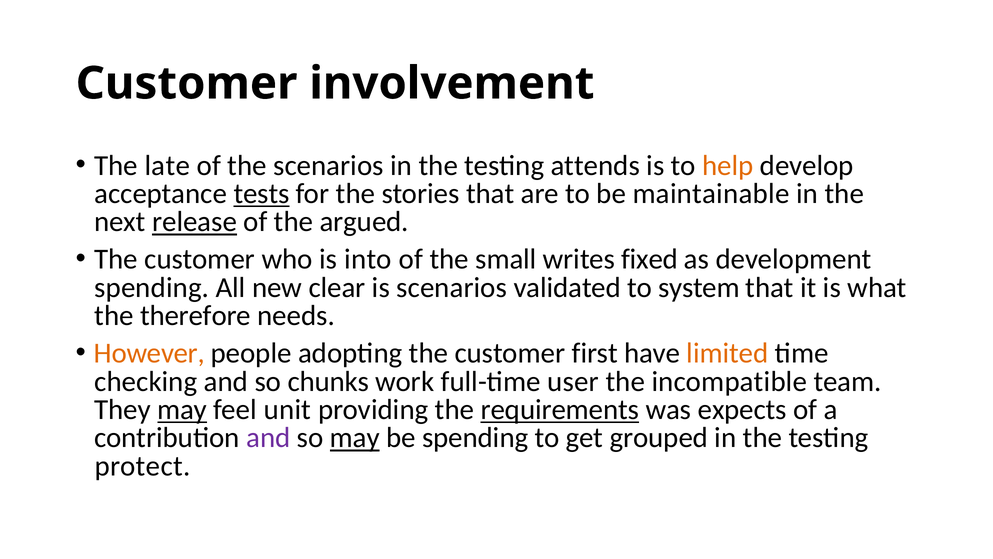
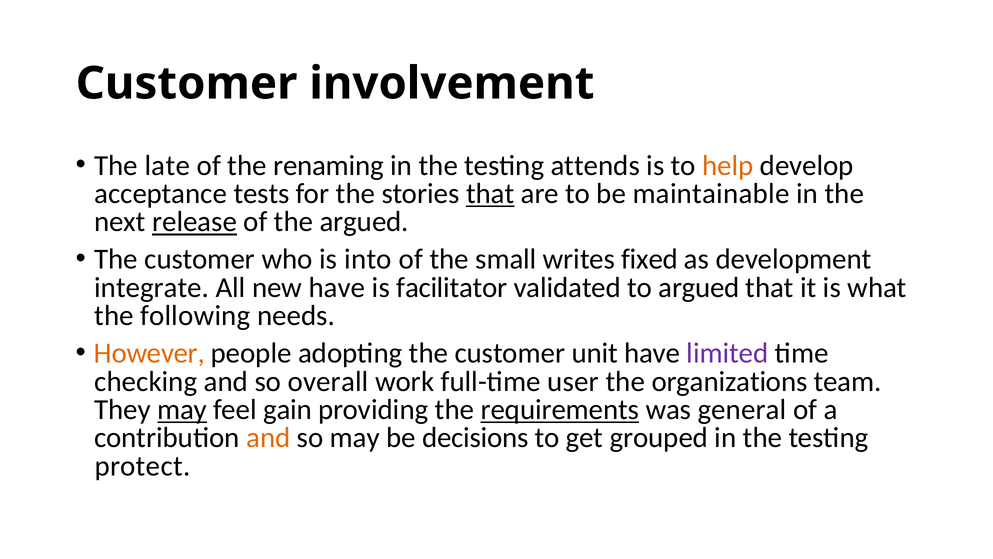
the scenarios: scenarios -> renaming (329, 165)
tests underline: present -> none (261, 194)
that underline: none -> present (490, 194)
spending: spending -> integrate (152, 287)
new clear: clear -> have (337, 287)
is scenarios: scenarios -> facilitator (452, 287)
to system: system -> argued (699, 287)
therefore: therefore -> following (195, 316)
first: first -> unit (595, 353)
limited colour: orange -> purple (728, 353)
chunks: chunks -> overall (328, 381)
incompatible: incompatible -> organizations (729, 381)
unit: unit -> gain (288, 409)
expects: expects -> general (742, 409)
and colour: purple -> orange (268, 438)
may underline: present -> none (355, 438)
be spending: spending -> decisions (475, 438)
